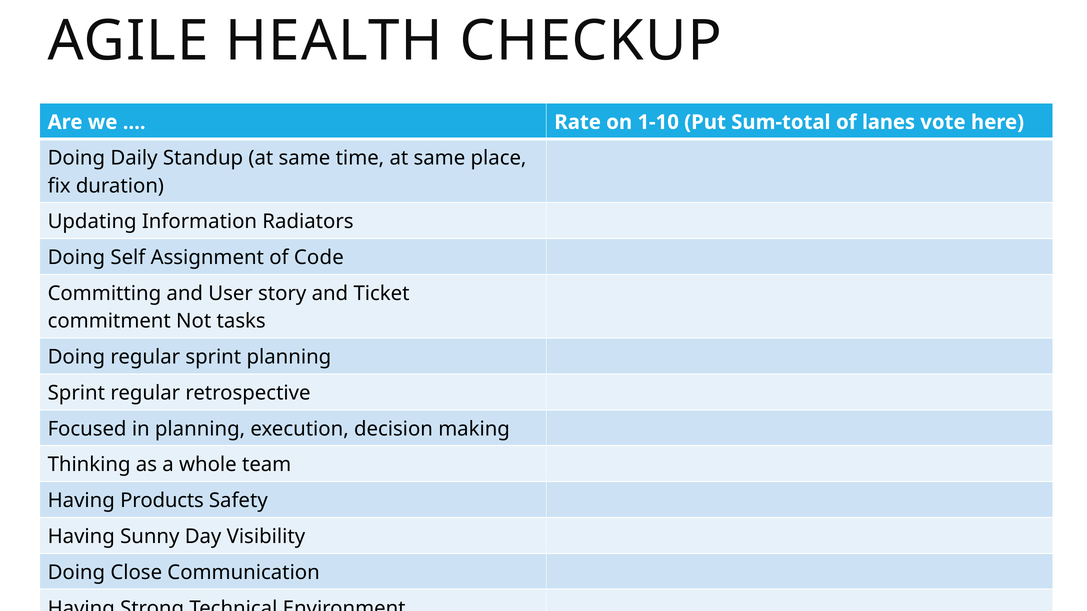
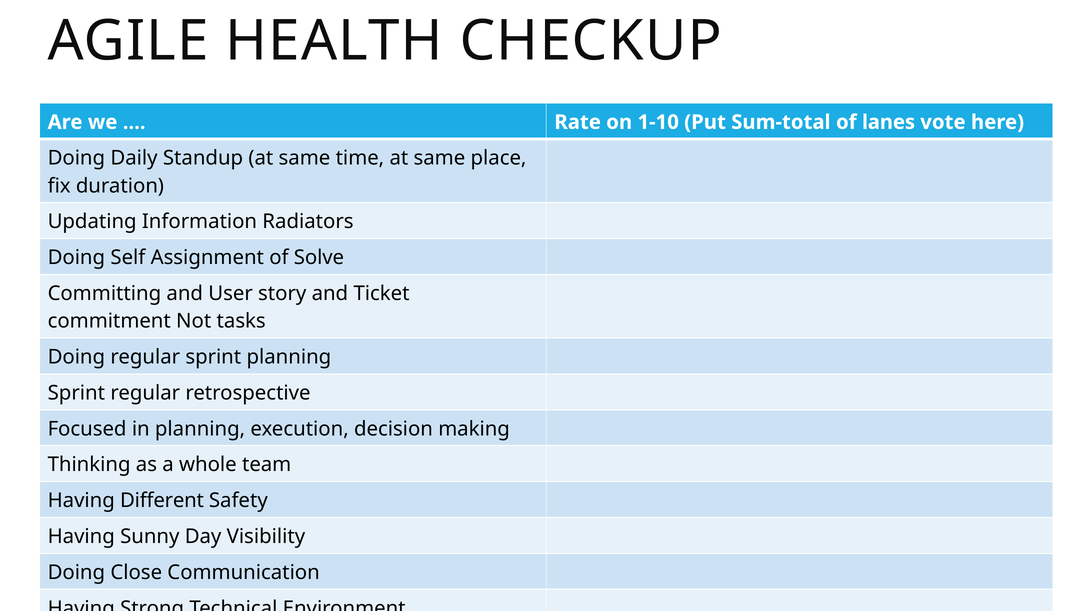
Code: Code -> Solve (319, 258)
Products: Products -> Different (162, 501)
